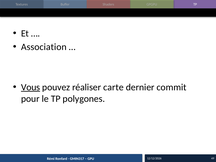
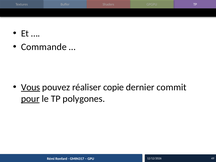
Association: Association -> Commande (44, 47)
carte: carte -> copie (114, 87)
pour underline: none -> present (30, 99)
